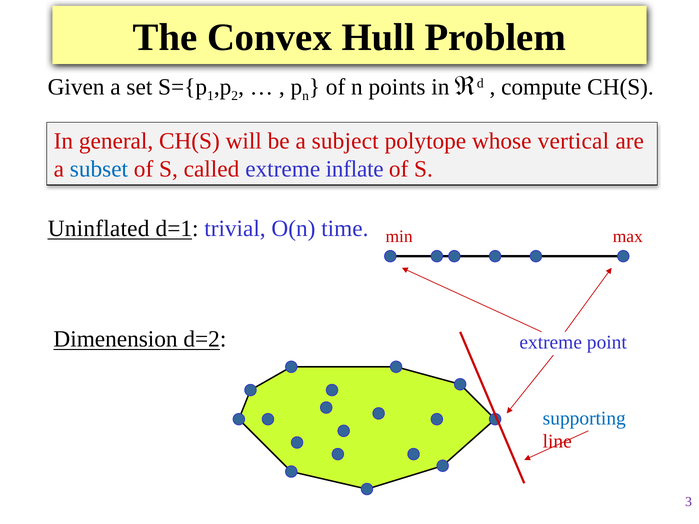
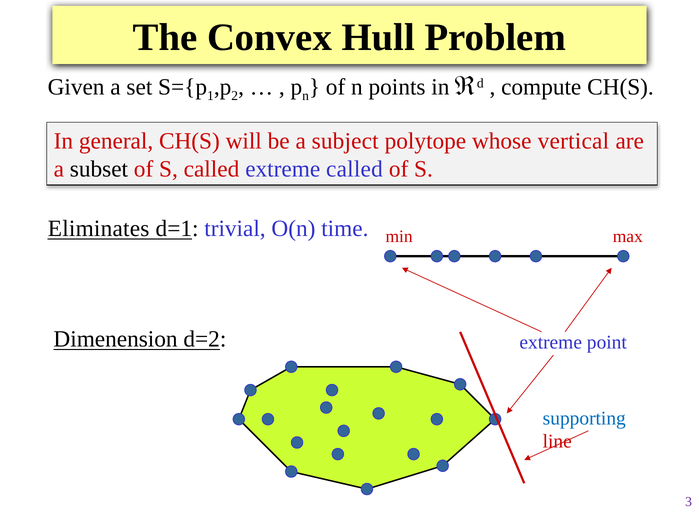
subset colour: blue -> black (99, 169)
extreme inflate: inflate -> called (354, 169)
Uninflated: Uninflated -> Eliminates (99, 229)
